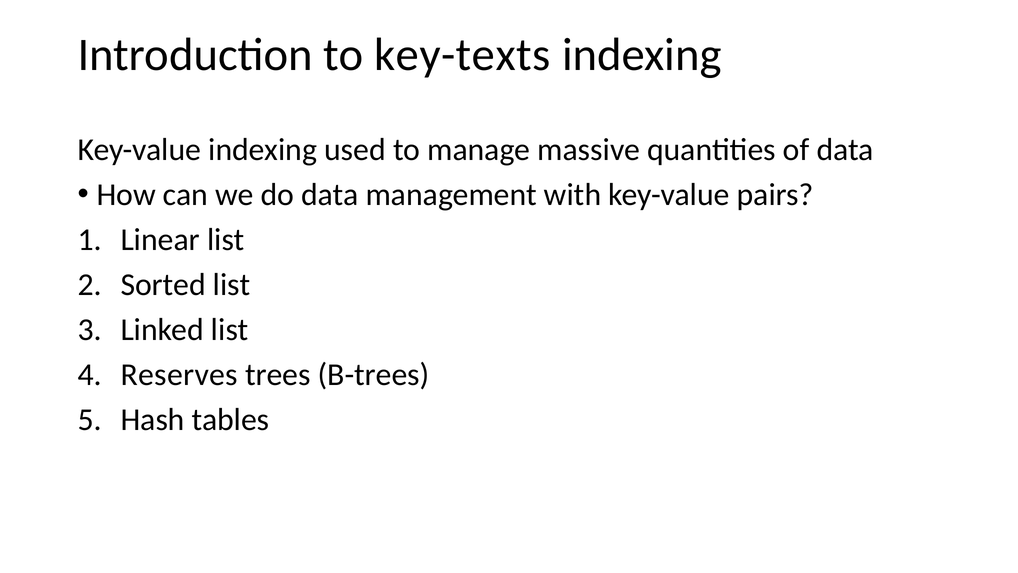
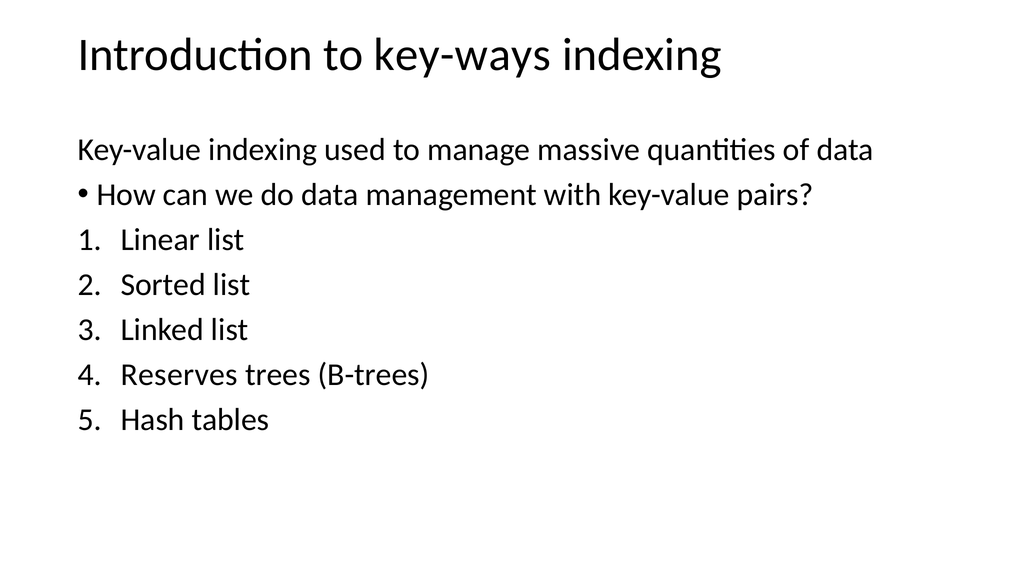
key-texts: key-texts -> key-ways (462, 55)
